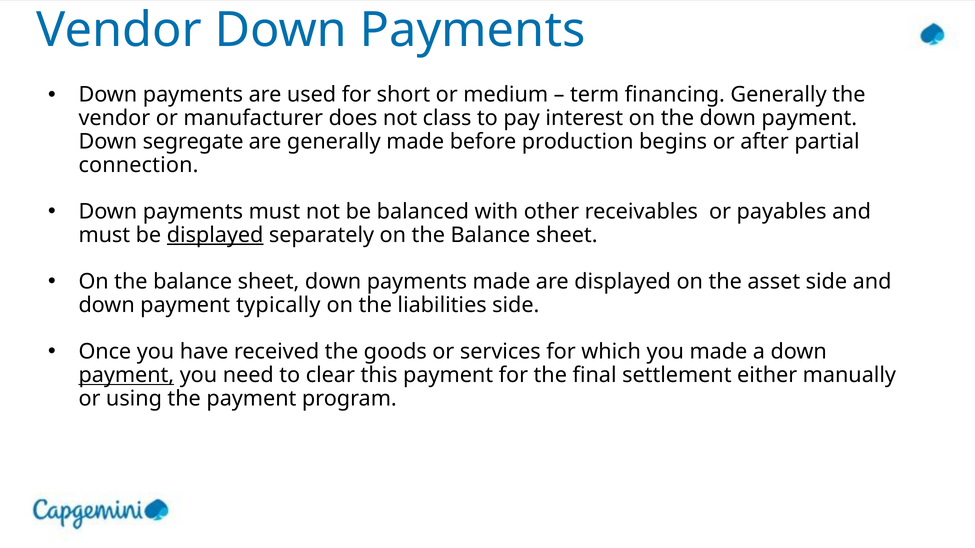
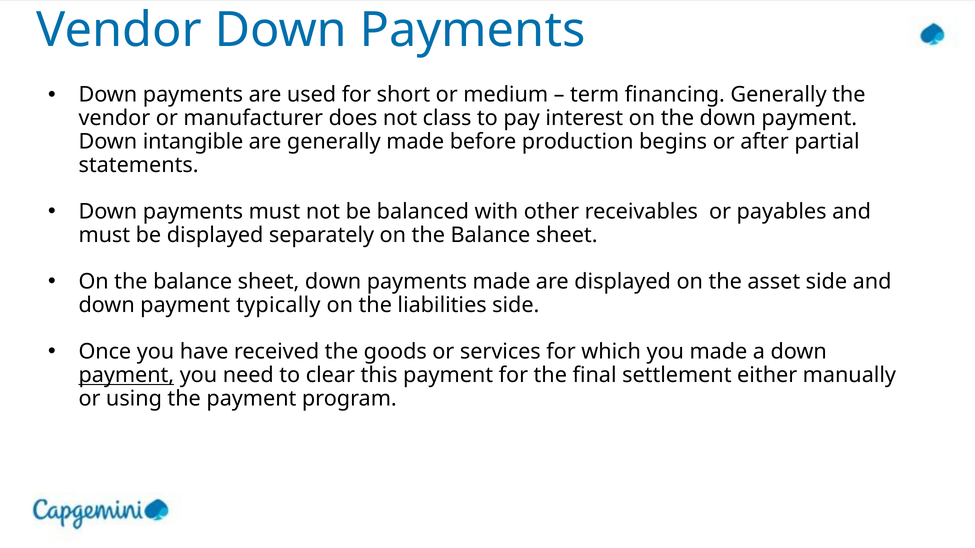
segregate: segregate -> intangible (193, 142)
connection: connection -> statements (139, 165)
displayed underline: present -> none (215, 235)
